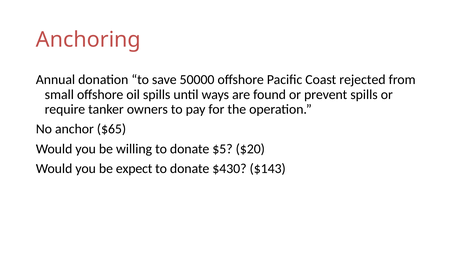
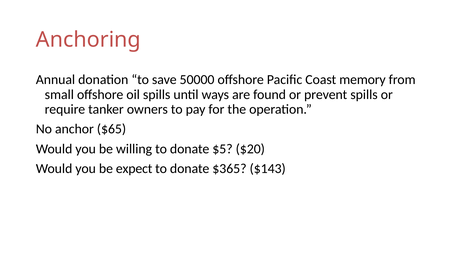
rejected: rejected -> memory (363, 80)
$430: $430 -> $365 (229, 169)
